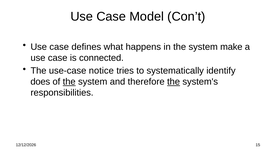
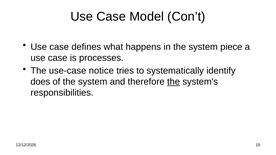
make: make -> piece (231, 47)
connected: connected -> processes (101, 58)
the underline: present -> none (69, 82)
